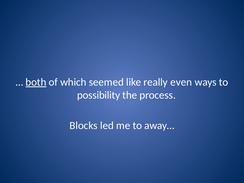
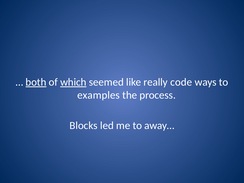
which underline: none -> present (73, 82)
even: even -> code (181, 82)
possibility: possibility -> examples (99, 95)
